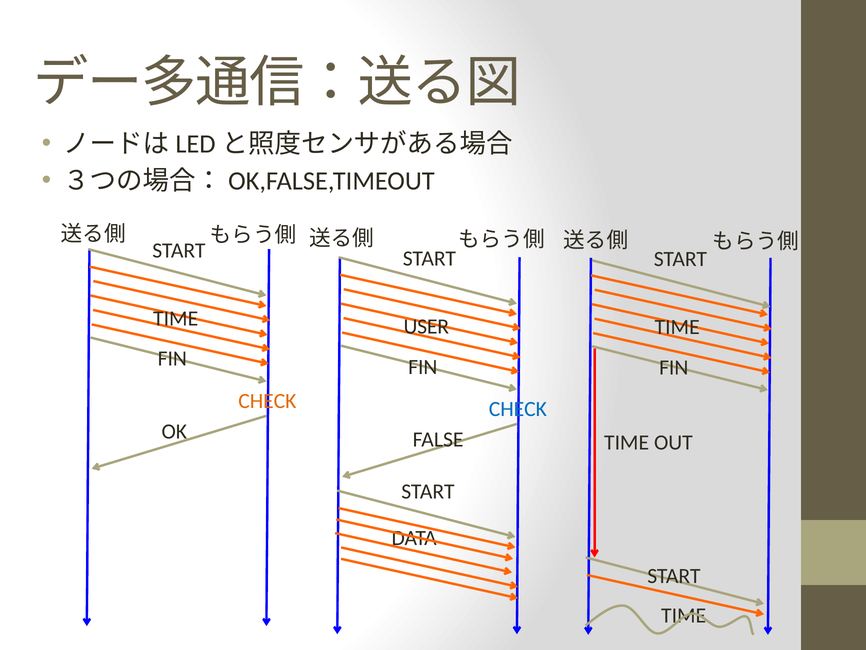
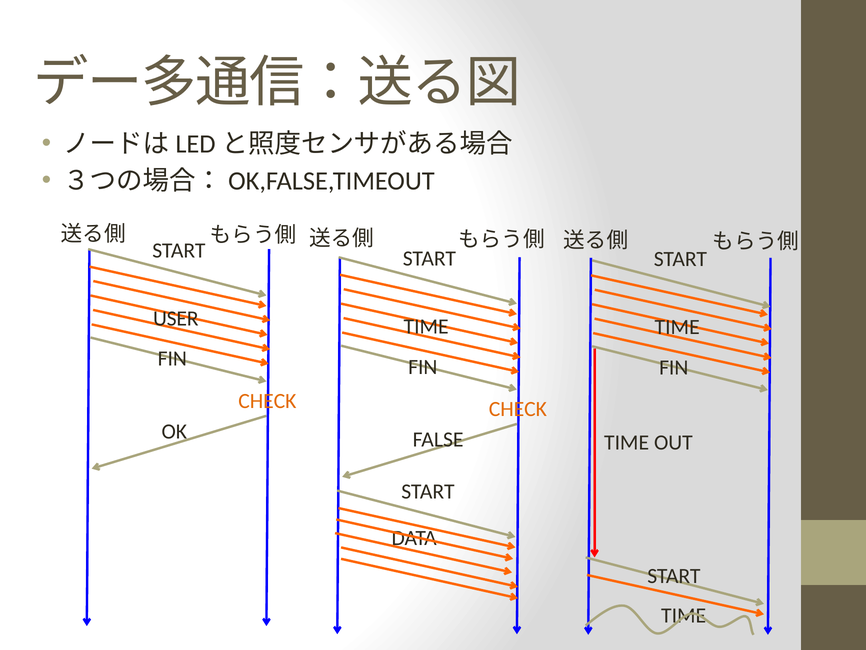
TIME: TIME -> USER (176, 318)
USER: USER -> TIME (426, 327)
CHECK colour: blue -> orange (518, 409)
